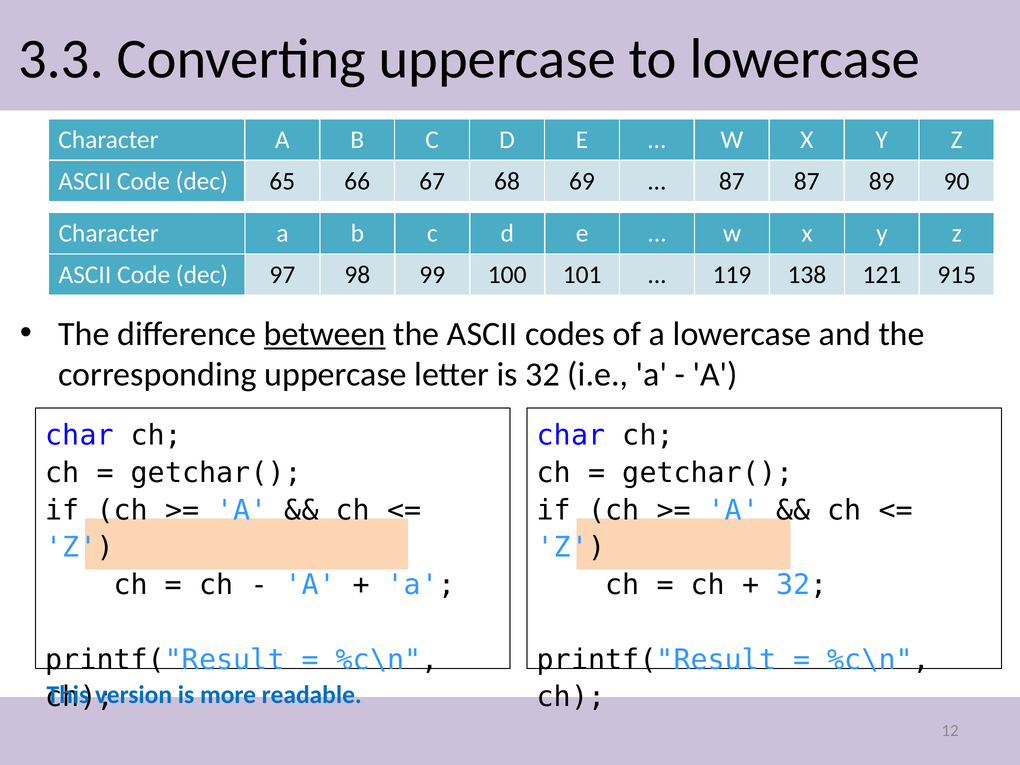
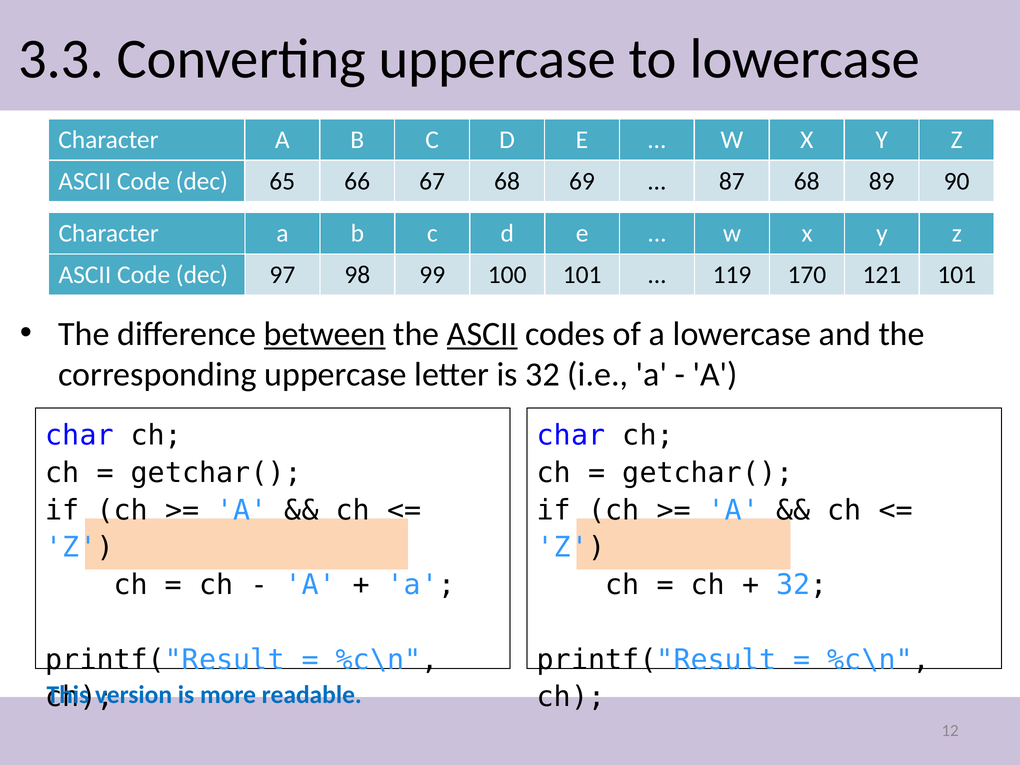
87 87: 87 -> 68 (807, 181)
138: 138 -> 170 (807, 275)
121 915: 915 -> 101 (957, 275)
ASCII underline: none -> present (482, 334)
